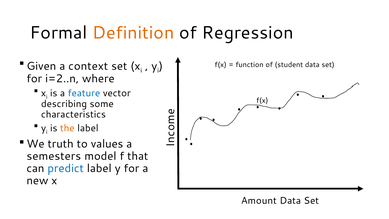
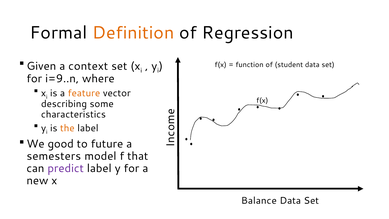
i=2..n: i=2..n -> i=9..n (62, 79)
feature colour: blue -> orange (84, 93)
truth: truth -> good (61, 144)
values: values -> future (107, 144)
predict colour: blue -> purple (66, 168)
Amount: Amount -> Balance (259, 200)
